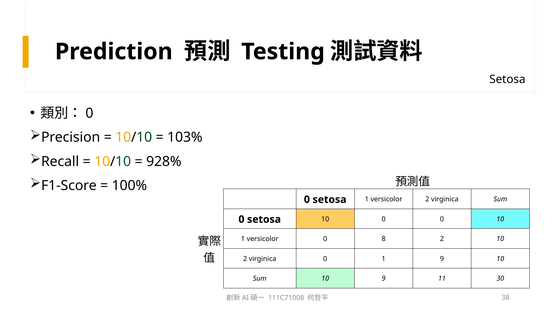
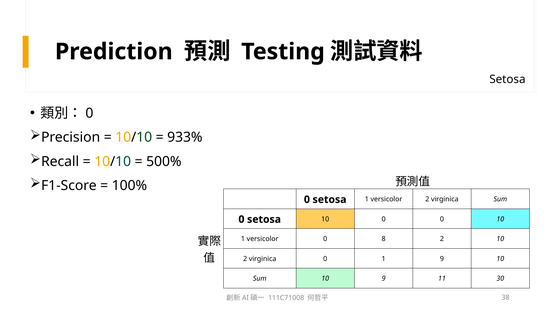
103%: 103% -> 933% (185, 137)
928%: 928% -> 500% (164, 162)
